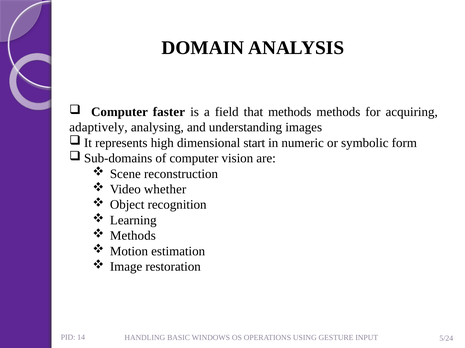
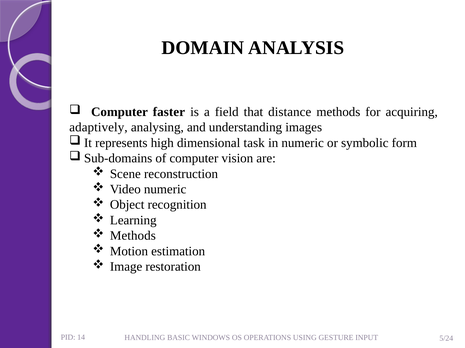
that methods: methods -> distance (290, 112)
start: start -> task (254, 143)
Video whether: whether -> numeric (165, 190)
